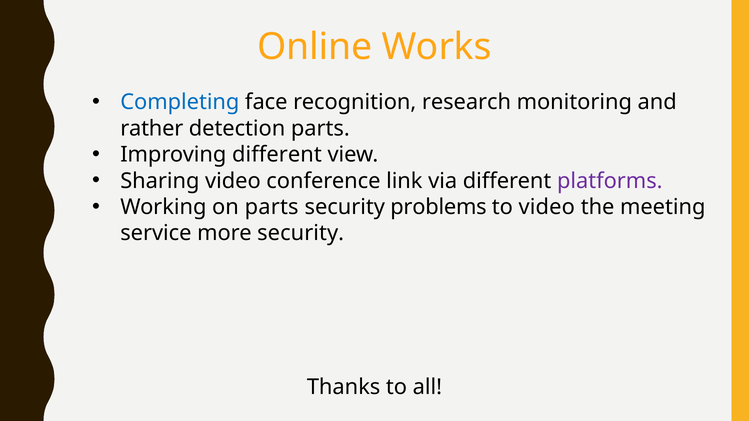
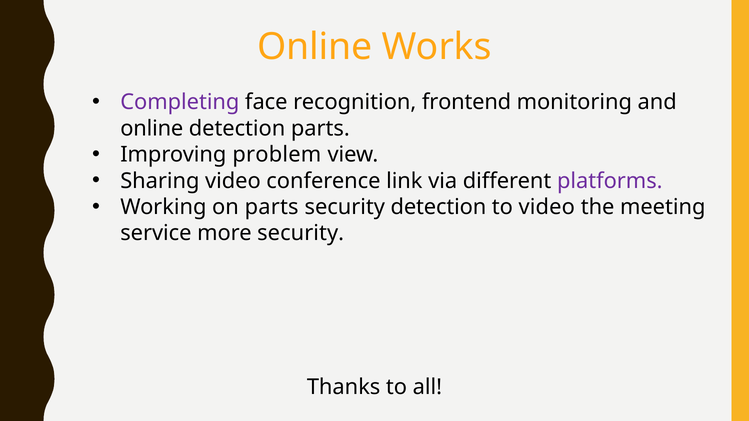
Completing colour: blue -> purple (180, 102)
research: research -> frontend (467, 102)
rather: rather -> online (152, 129)
Improving different: different -> problem (277, 155)
security problems: problems -> detection (438, 207)
